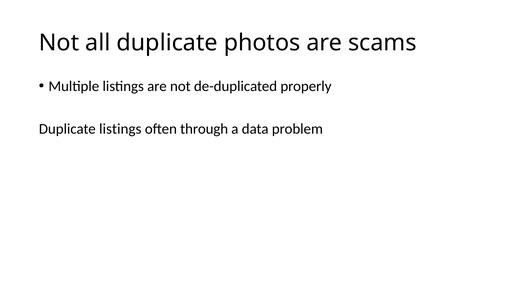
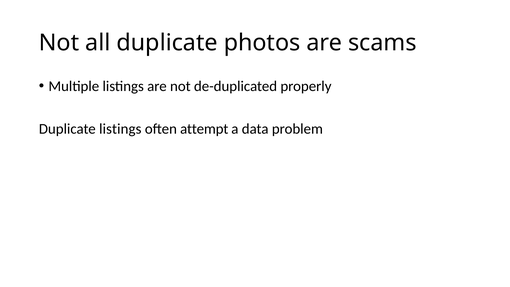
through: through -> attempt (204, 129)
